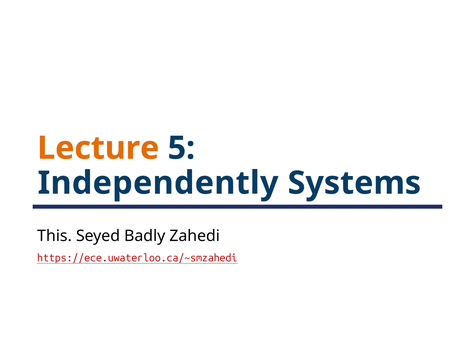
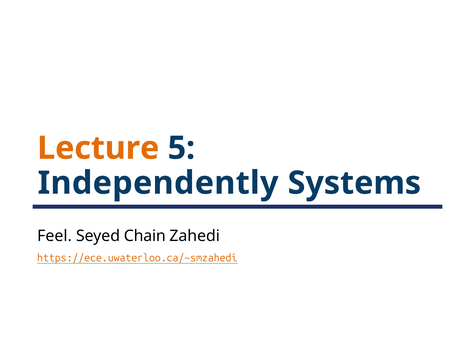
This: This -> Feel (54, 236)
Badly: Badly -> Chain (145, 236)
https://ece.uwaterloo.ca/~smzahedi colour: red -> orange (137, 258)
